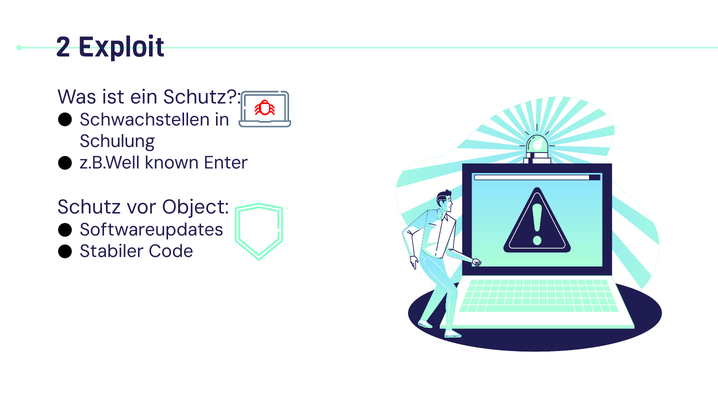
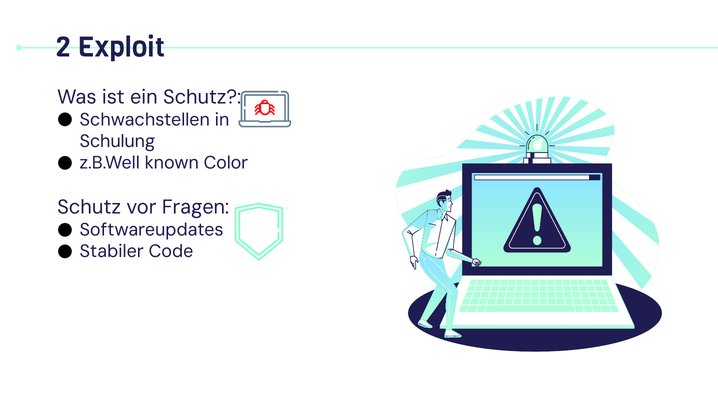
Enter: Enter -> Color (226, 163)
Object: Object -> Fragen (196, 207)
